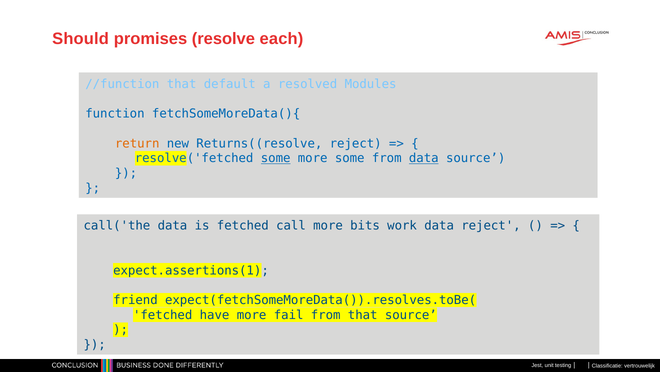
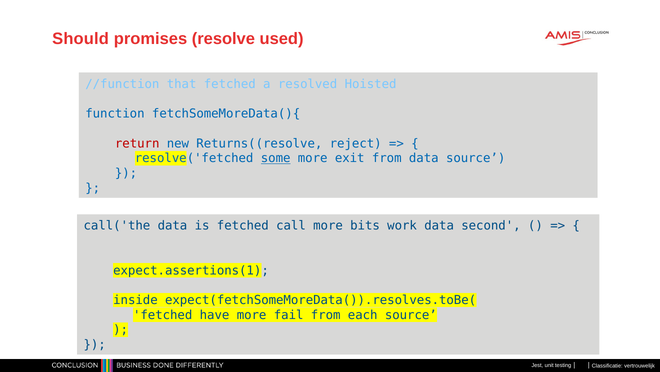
each: each -> used (282, 39)
that default: default -> fetched (230, 84)
Modules: Modules -> Hoisted (371, 84)
return colour: orange -> red (137, 143)
more some: some -> exit (350, 158)
data underline: present -> none (424, 158)
data reject: reject -> second (491, 225)
friend: friend -> inside (135, 300)
from that: that -> each (363, 314)
